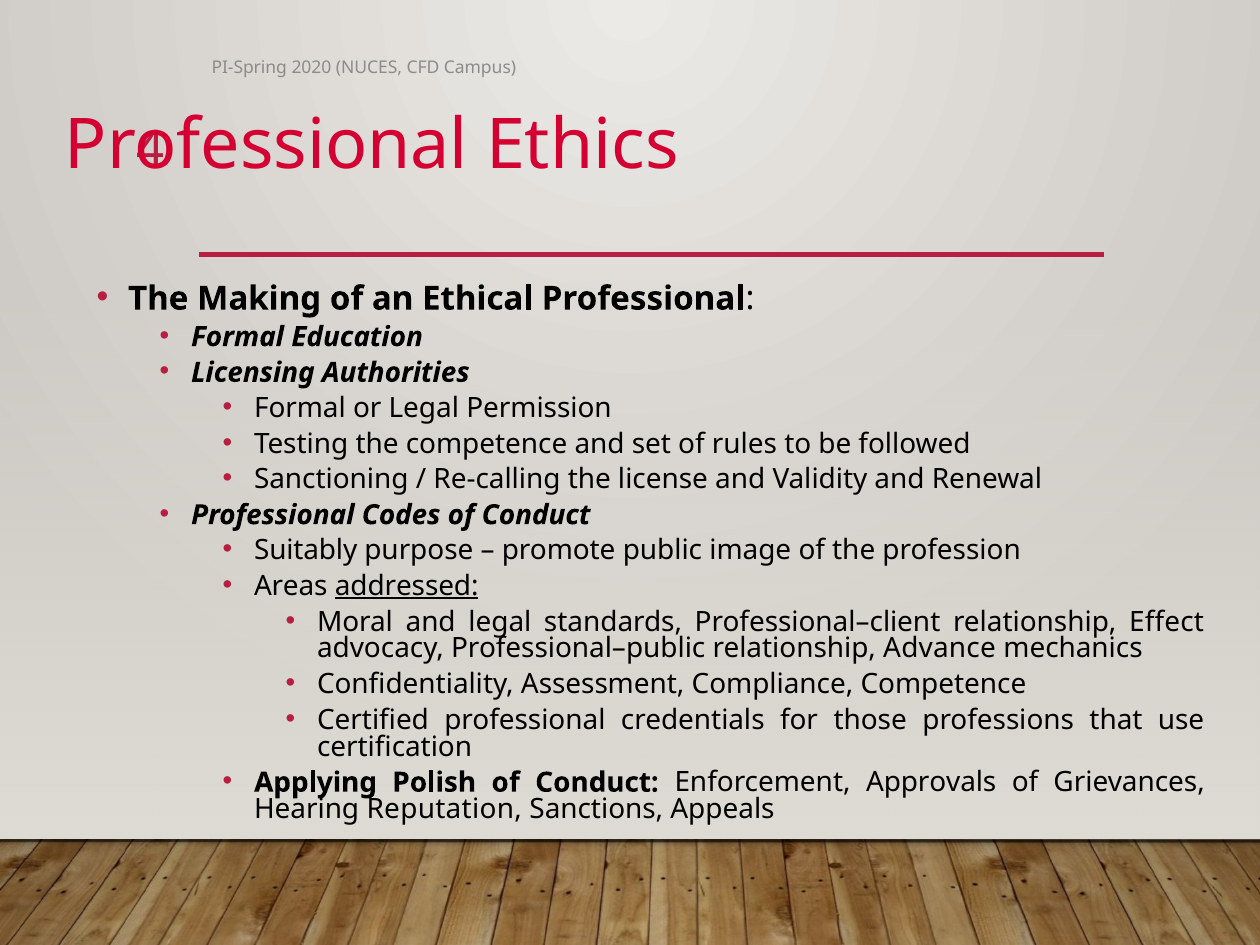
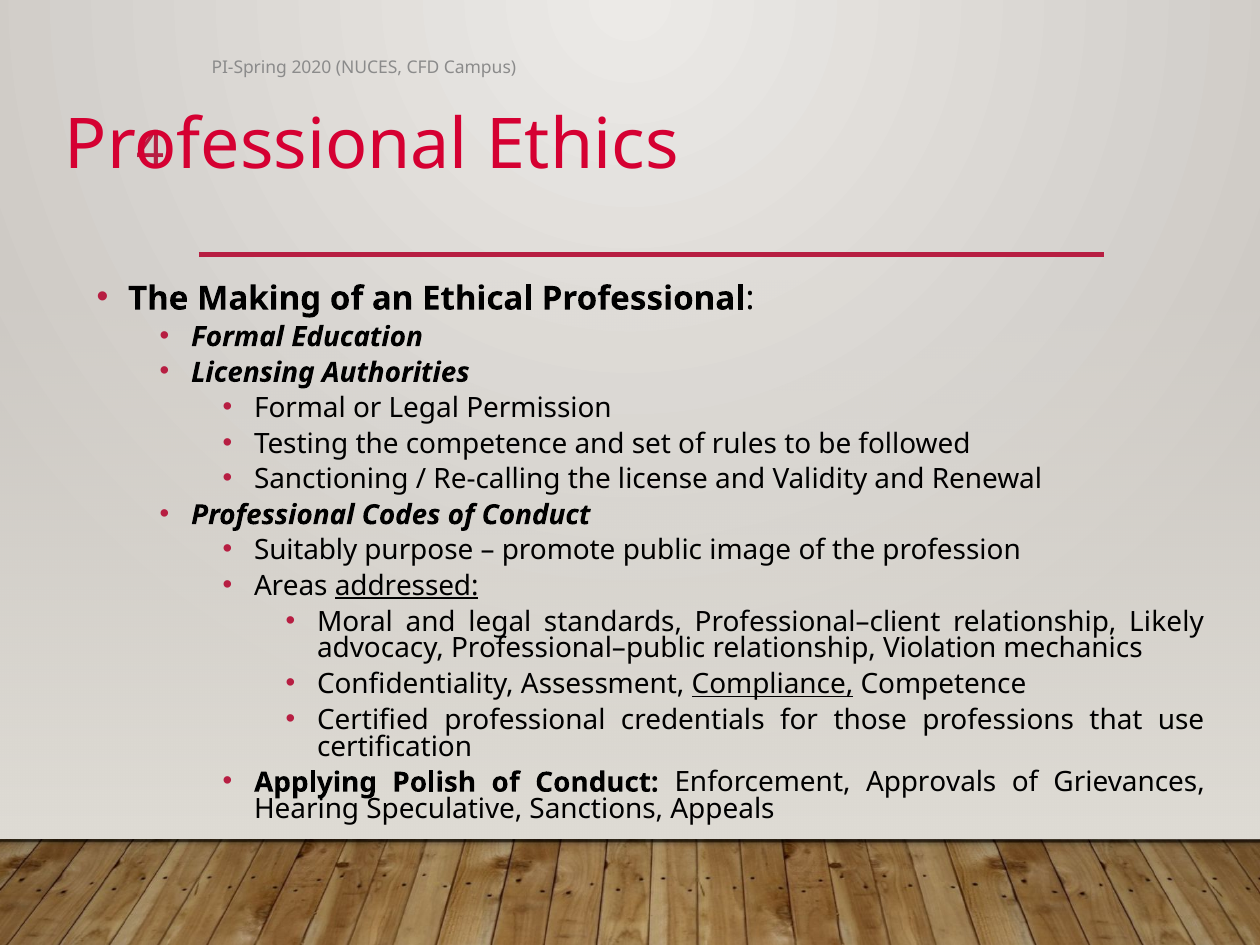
Effect: Effect -> Likely (1167, 622)
Advance: Advance -> Violation (940, 649)
Compliance underline: none -> present (773, 684)
Reputation: Reputation -> Speculative (444, 809)
